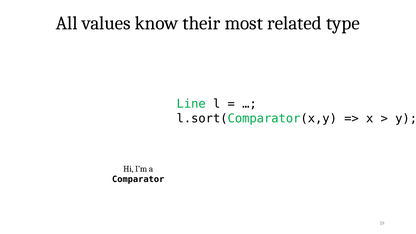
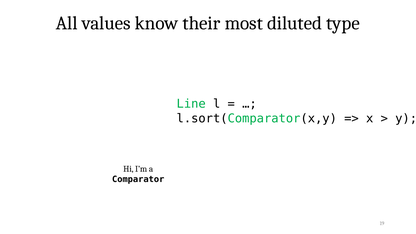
related: related -> diluted (295, 23)
